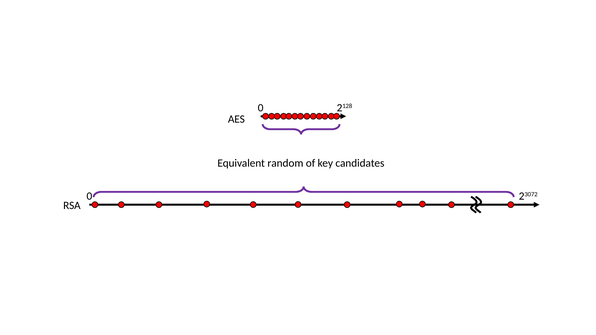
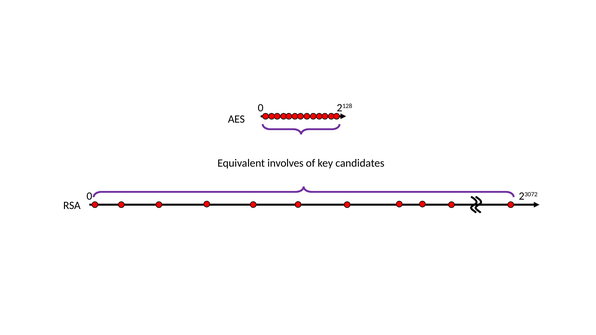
random: random -> involves (285, 163)
